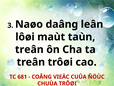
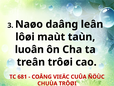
treân: treân -> luoân (29, 49)
